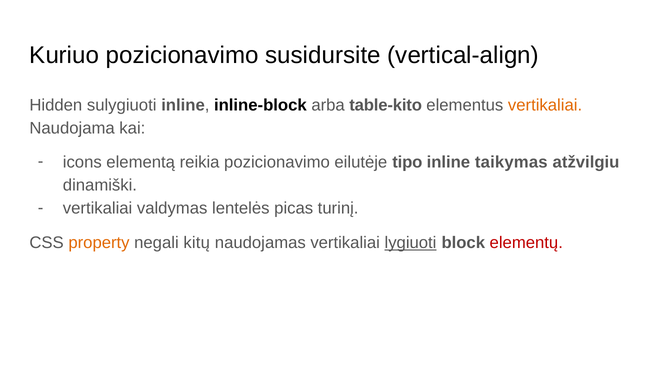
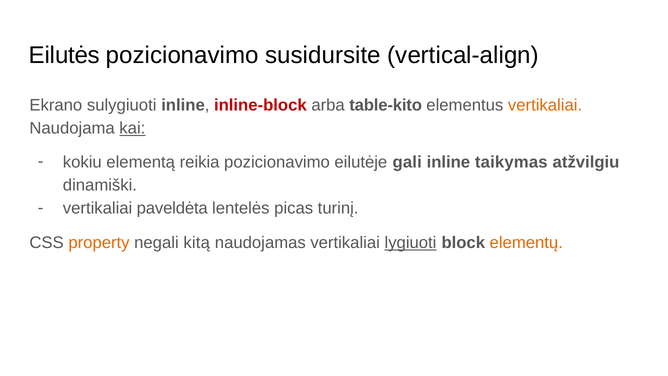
Kuriuo: Kuriuo -> Eilutės (64, 55)
Hidden: Hidden -> Ekrano (56, 105)
inline-block colour: black -> red (260, 105)
kai underline: none -> present (132, 128)
icons: icons -> kokiu (82, 162)
tipo: tipo -> gali (407, 162)
valdymas: valdymas -> paveldėta (172, 208)
kitų: kitų -> kitą (197, 242)
elementų colour: red -> orange (526, 242)
